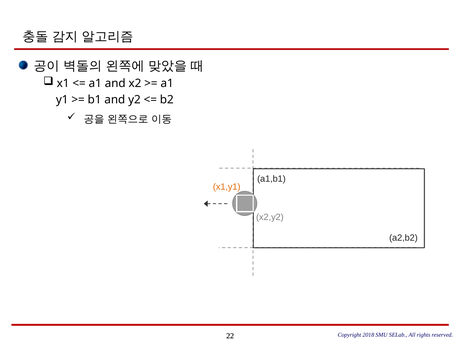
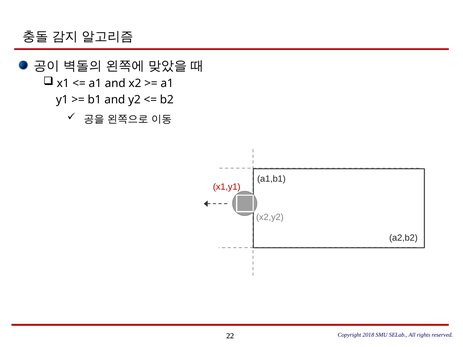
x1,y1 colour: orange -> red (227, 187)
